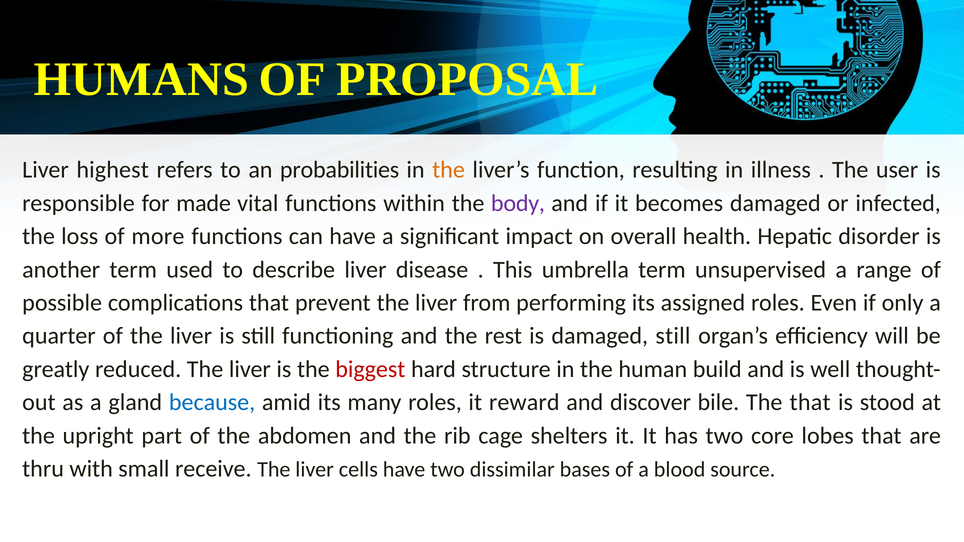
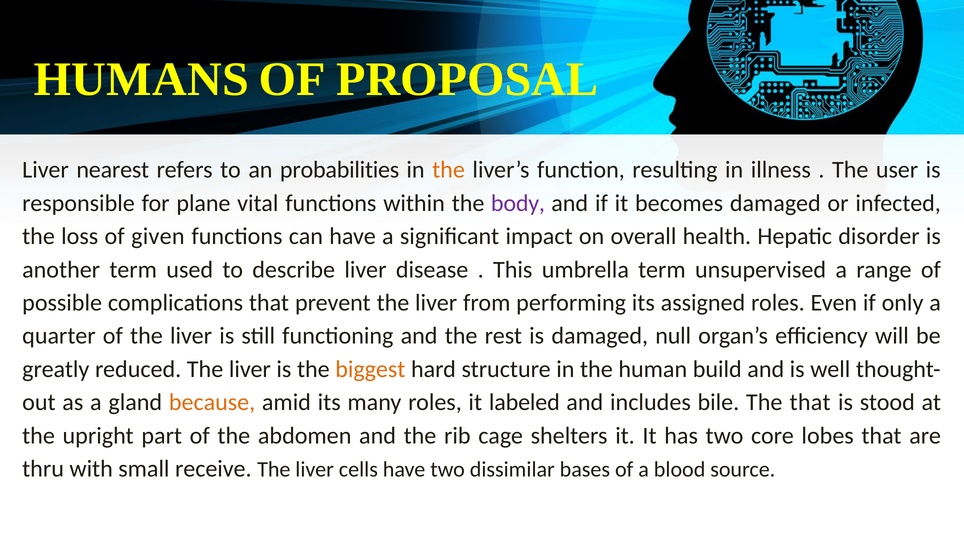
highest: highest -> nearest (113, 170)
made: made -> plane (203, 203)
more: more -> given (158, 237)
damaged still: still -> null (673, 336)
biggest colour: red -> orange (370, 370)
because colour: blue -> orange (212, 403)
reward: reward -> labeled (524, 403)
discover: discover -> includes (650, 403)
